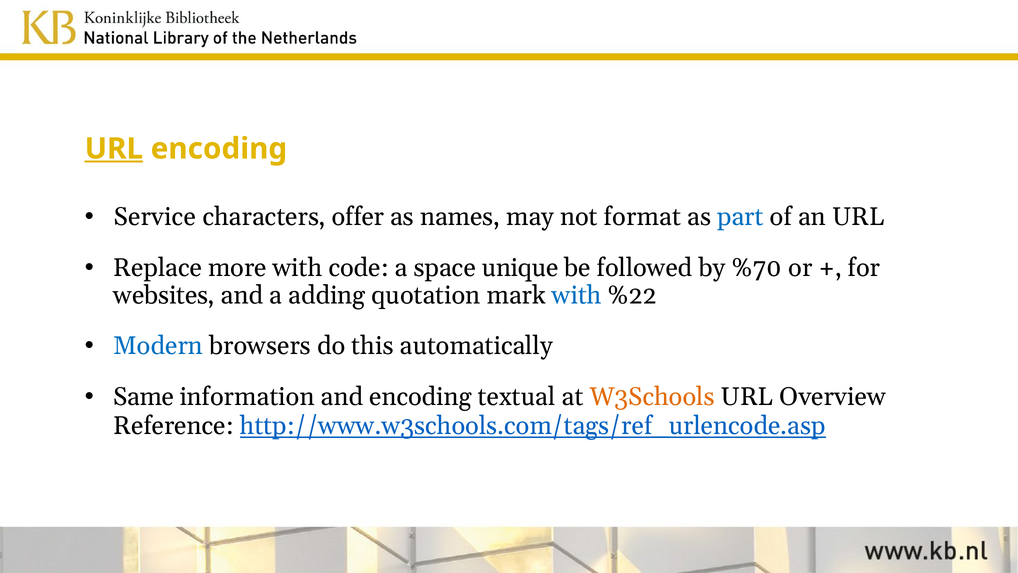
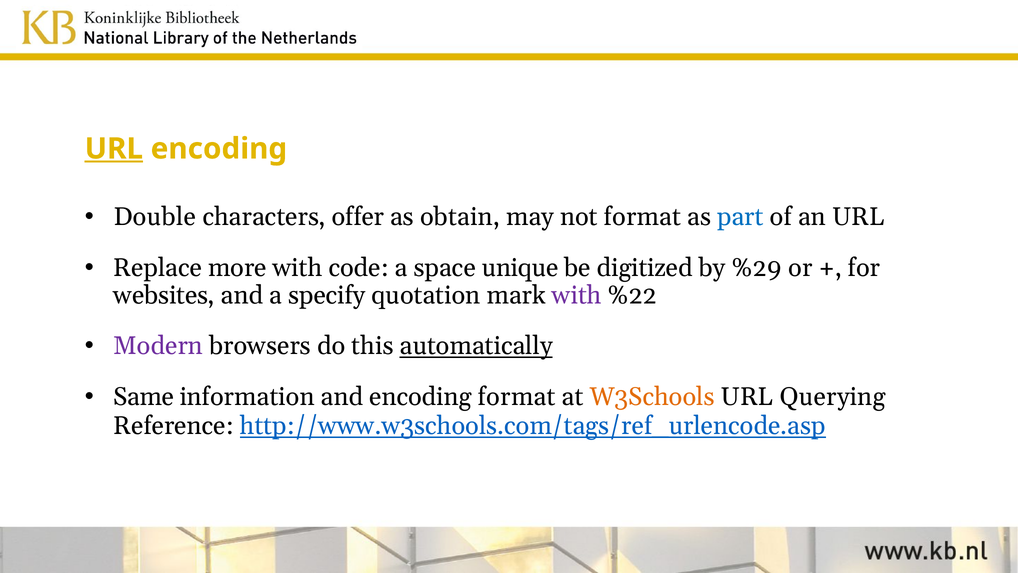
Service: Service -> Double (155, 217)
names: names -> obtain (460, 217)
followed: followed -> digitized (645, 268)
%70: %70 -> %29 (757, 268)
adding: adding -> specify (327, 295)
with colour: blue -> purple (577, 295)
Modern colour: blue -> purple (158, 346)
automatically underline: none -> present (476, 346)
encoding textual: textual -> format (517, 397)
Overview: Overview -> Querying (833, 397)
